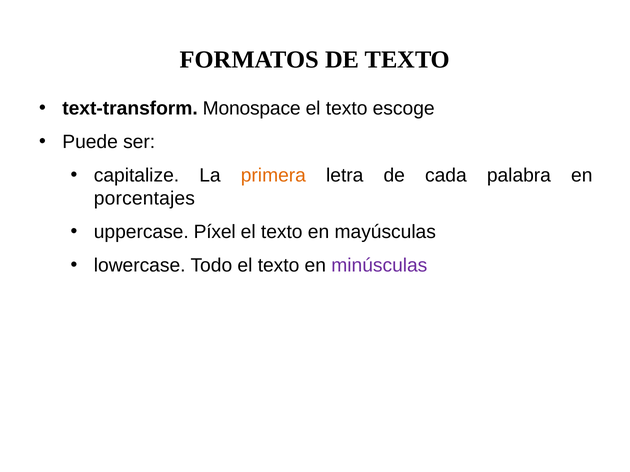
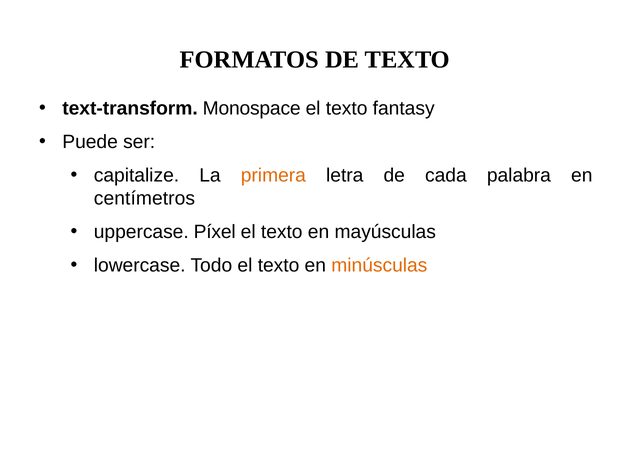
escoge: escoge -> fantasy (404, 108)
porcentajes: porcentajes -> centímetros (144, 198)
minúsculas colour: purple -> orange (379, 266)
